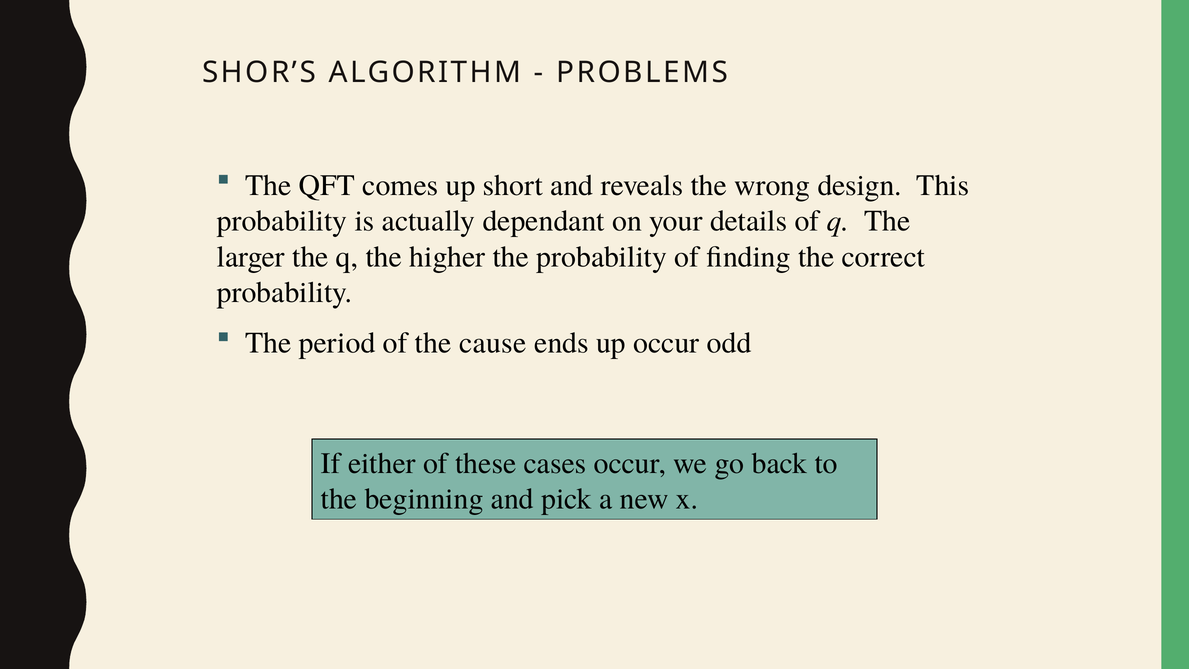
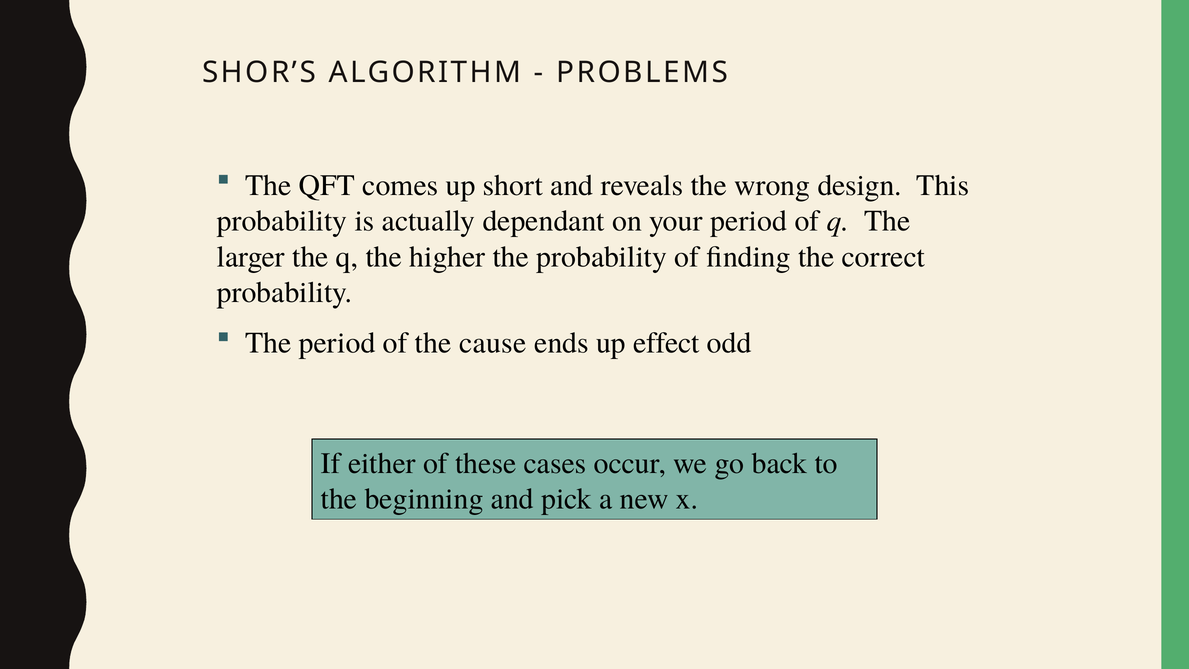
your details: details -> period (749, 221)
up occur: occur -> effect (666, 343)
